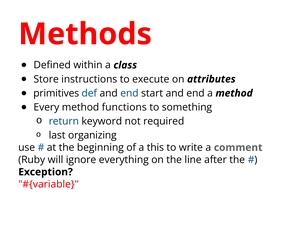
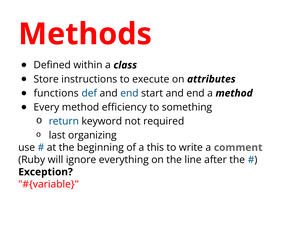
primitives: primitives -> functions (56, 93)
functions: functions -> efficiency (124, 107)
